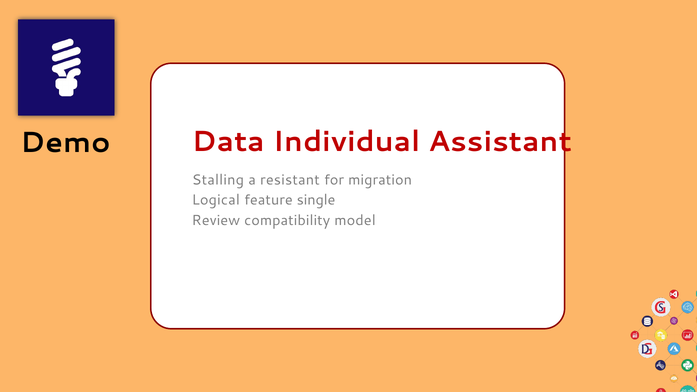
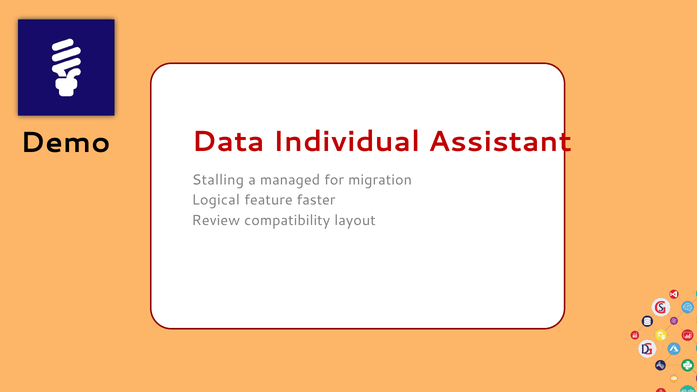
resistant: resistant -> managed (290, 180)
single: single -> faster (316, 200)
model: model -> layout (355, 221)
